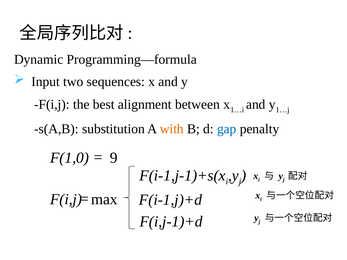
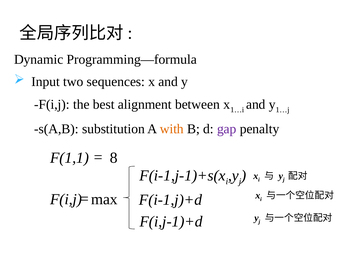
gap colour: blue -> purple (227, 129)
F(1,0: F(1,0 -> F(1,1 (70, 158)
9: 9 -> 8 (114, 158)
